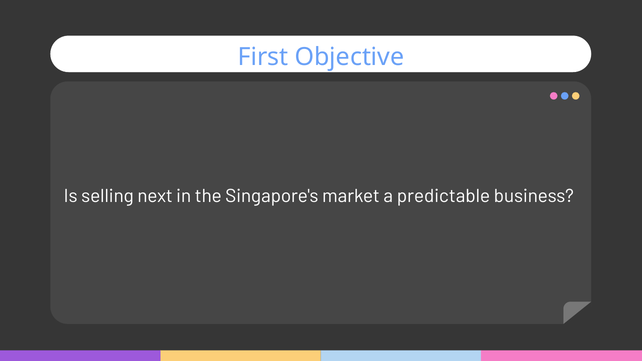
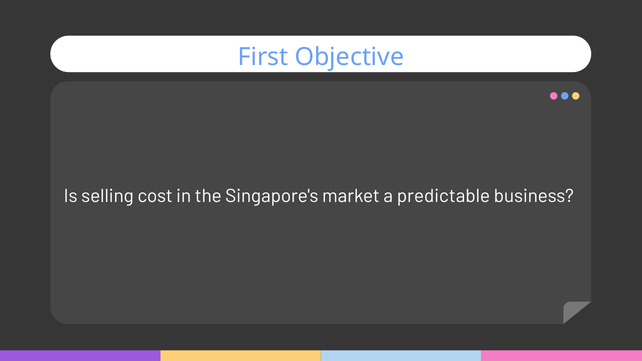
next: next -> cost (155, 196)
